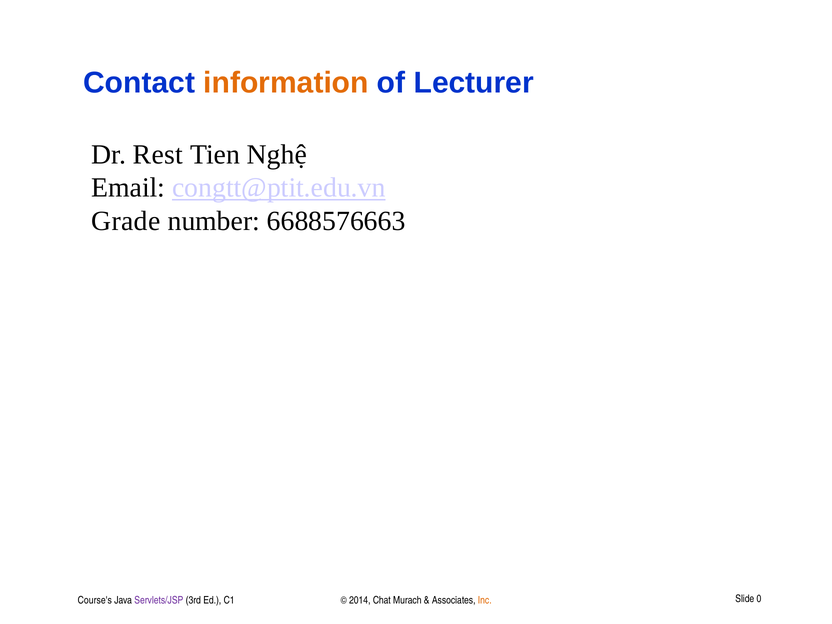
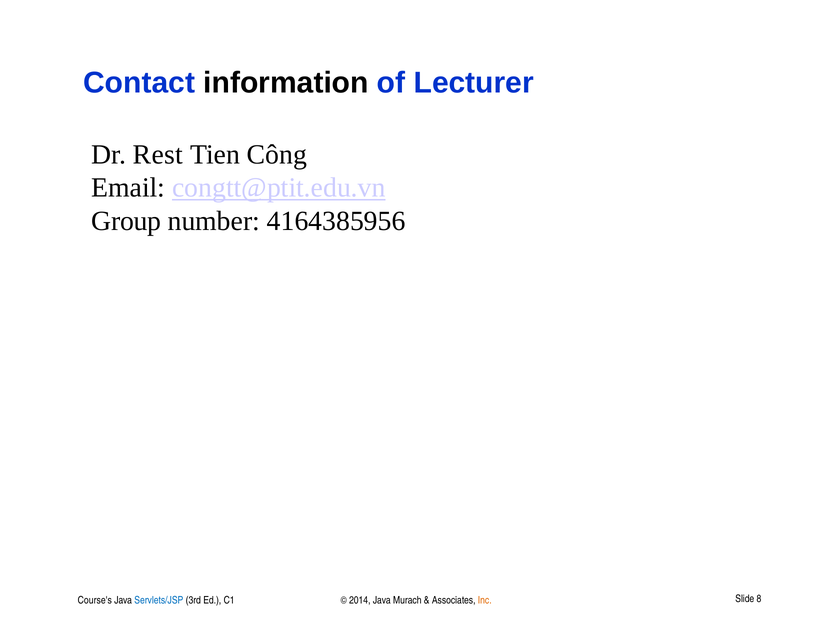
information colour: orange -> black (286, 83)
Nghệ: Nghệ -> Công (277, 154)
Grade: Grade -> Group (126, 221)
6688576663: 6688576663 -> 4164385956 (336, 221)
Servlets/JSP colour: purple -> blue (159, 600)
2014 Chat: Chat -> Java (382, 600)
0: 0 -> 8 (759, 599)
